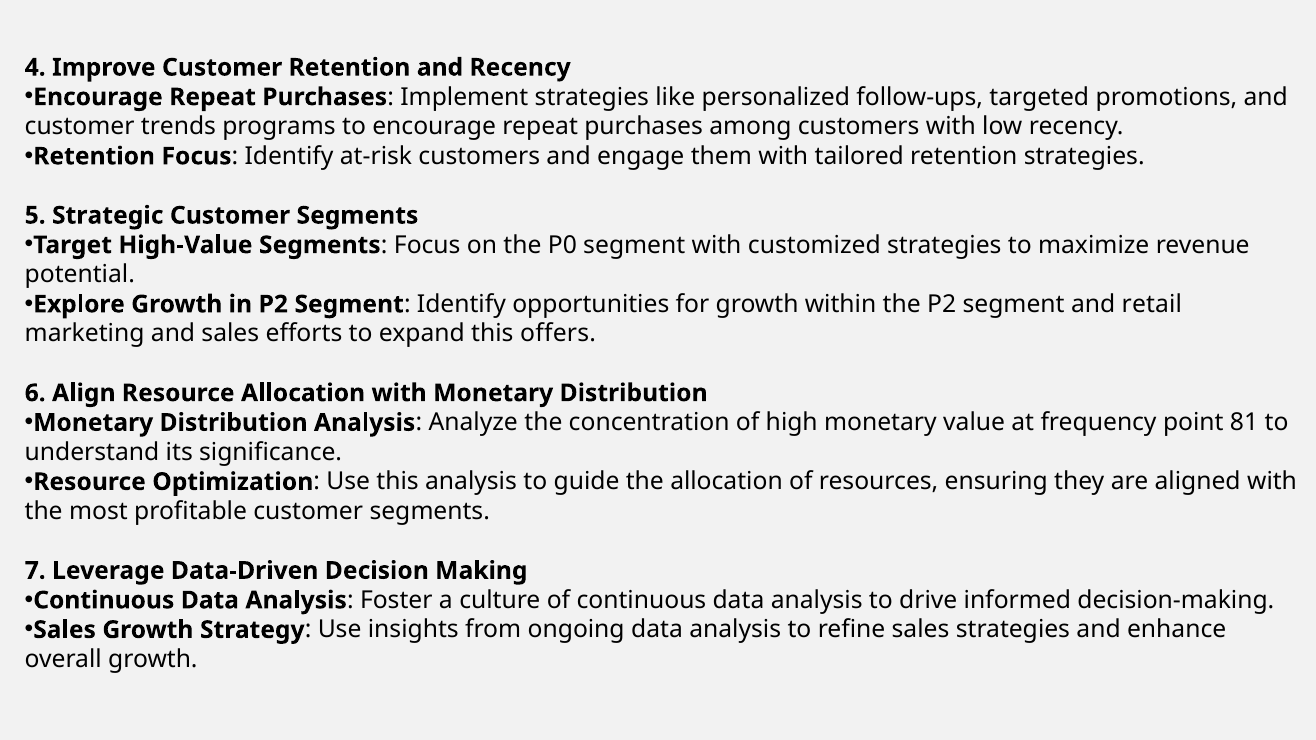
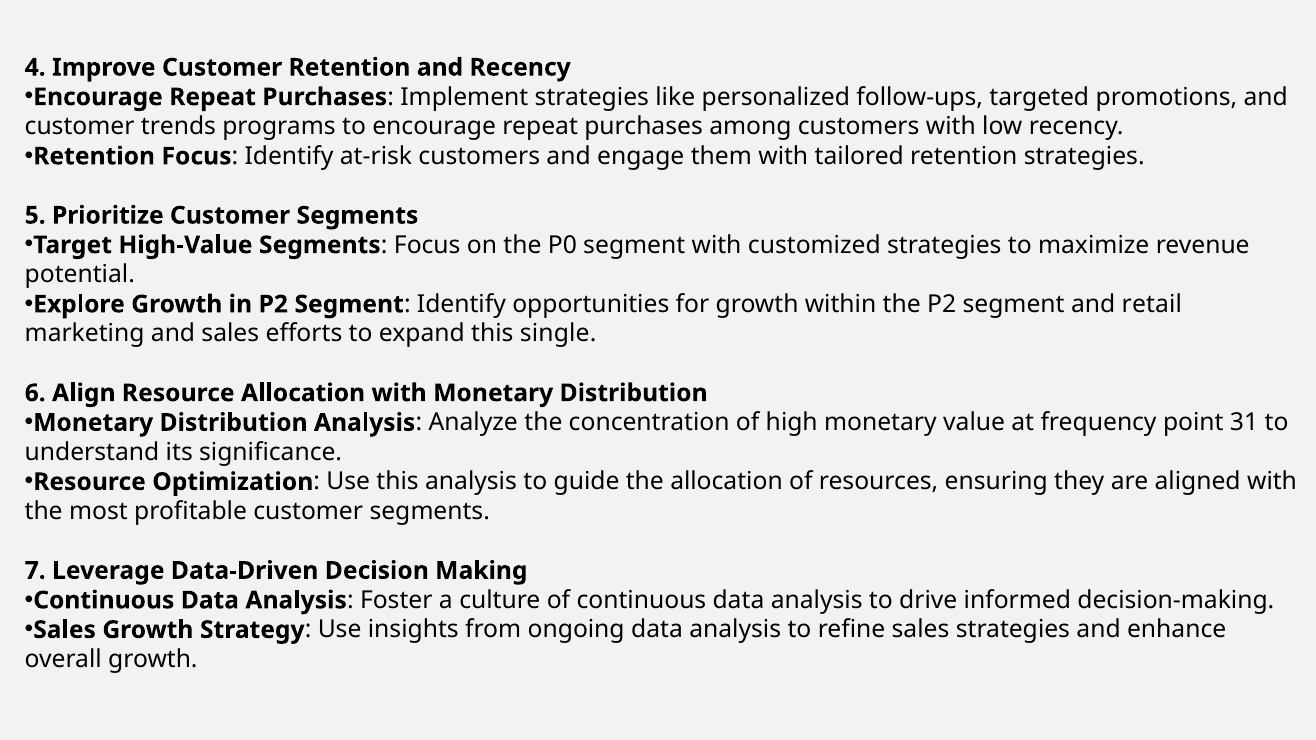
Strategic: Strategic -> Prioritize (108, 216)
offers: offers -> single (558, 334)
81: 81 -> 31 (1244, 423)
